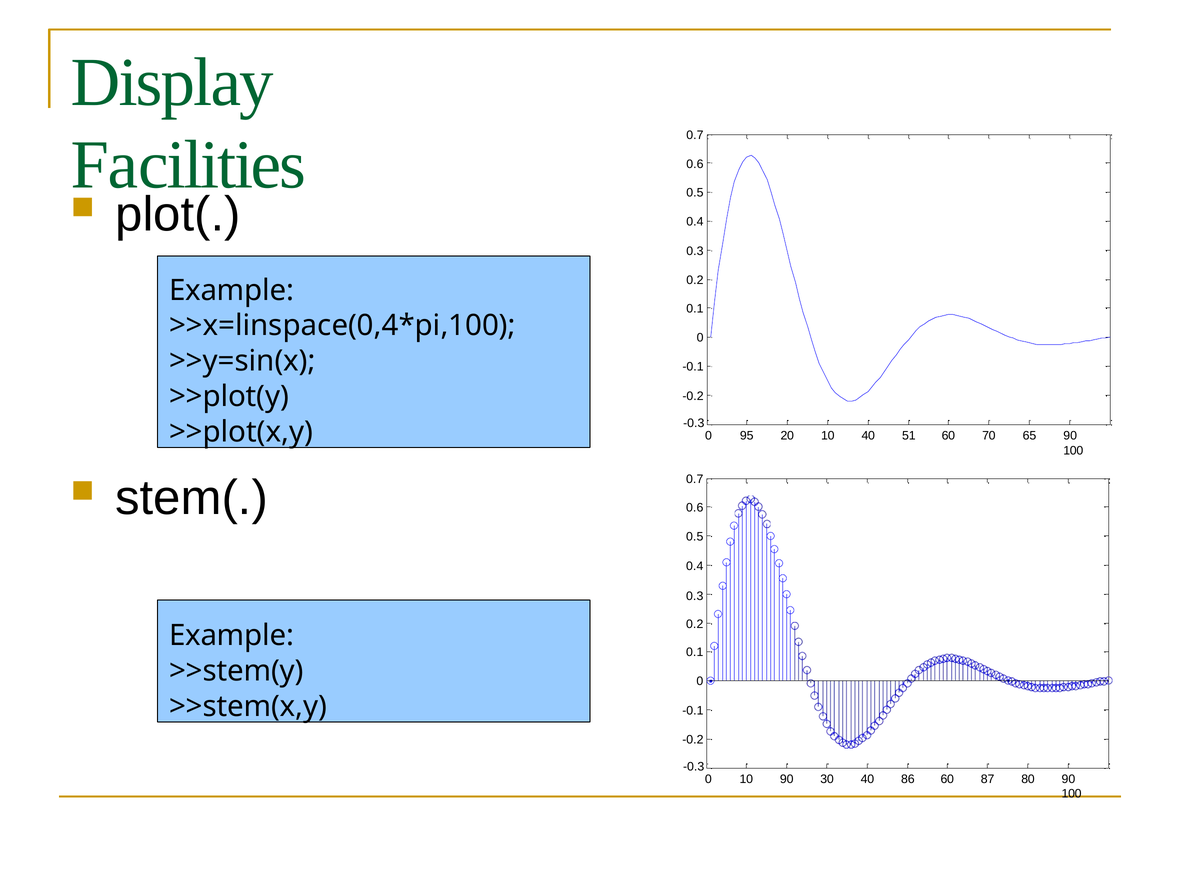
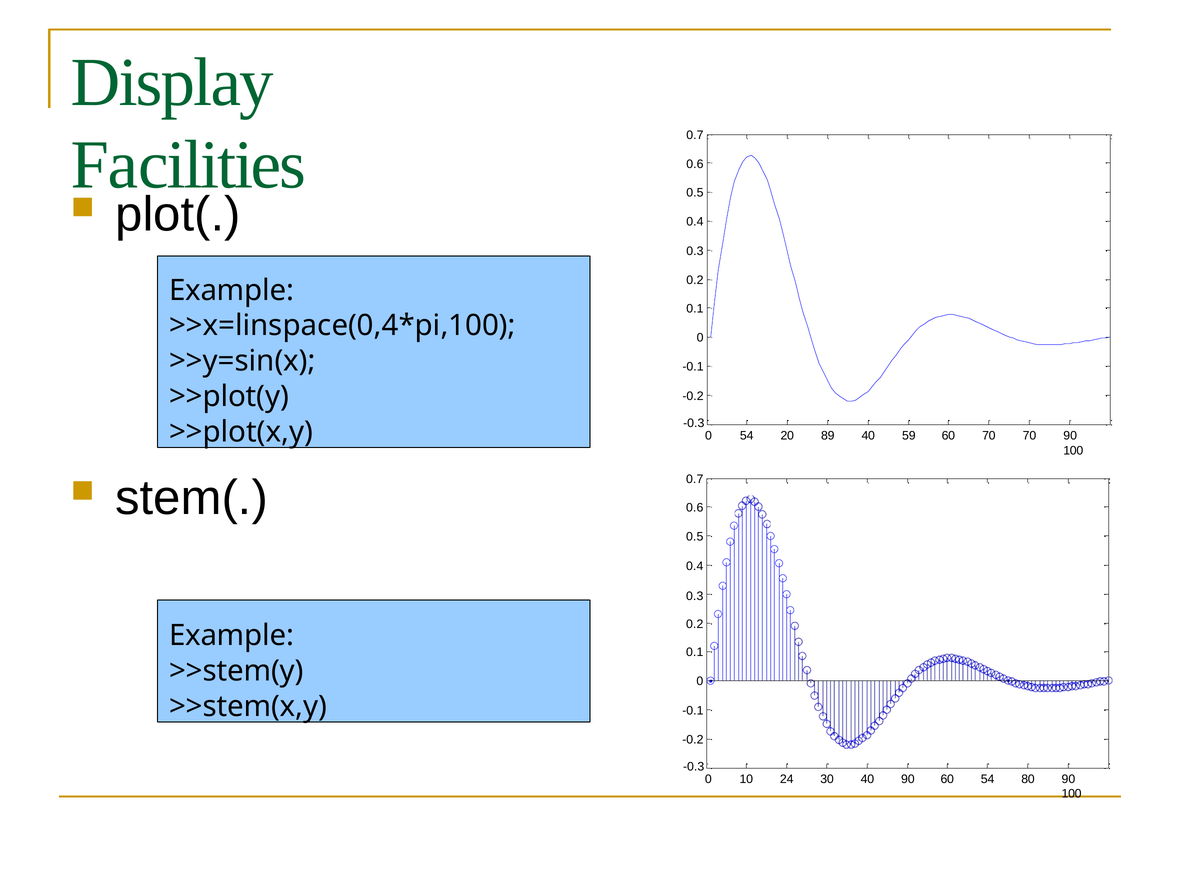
0 95: 95 -> 54 (747, 436)
20 10: 10 -> 89 (828, 436)
51: 51 -> 59 (909, 436)
70 65: 65 -> 70 (1029, 436)
10 90: 90 -> 24 (787, 779)
40 86: 86 -> 90 (908, 779)
60 87: 87 -> 54 (988, 779)
